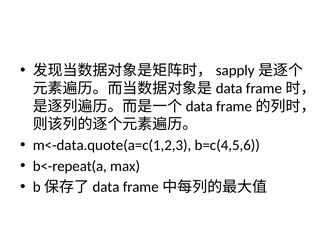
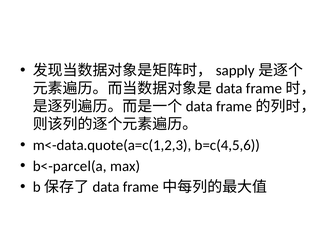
b<-repeat(a: b<-repeat(a -> b<-parcel(a (70, 166)
